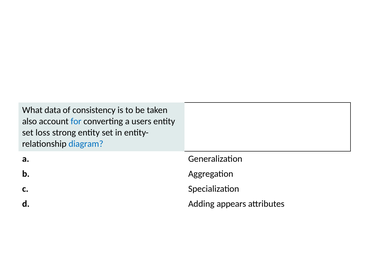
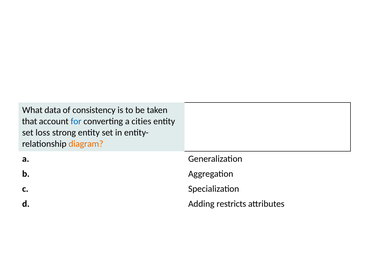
also: also -> that (30, 121)
users: users -> cities (141, 121)
diagram colour: blue -> orange (86, 144)
appears: appears -> restricts (231, 204)
